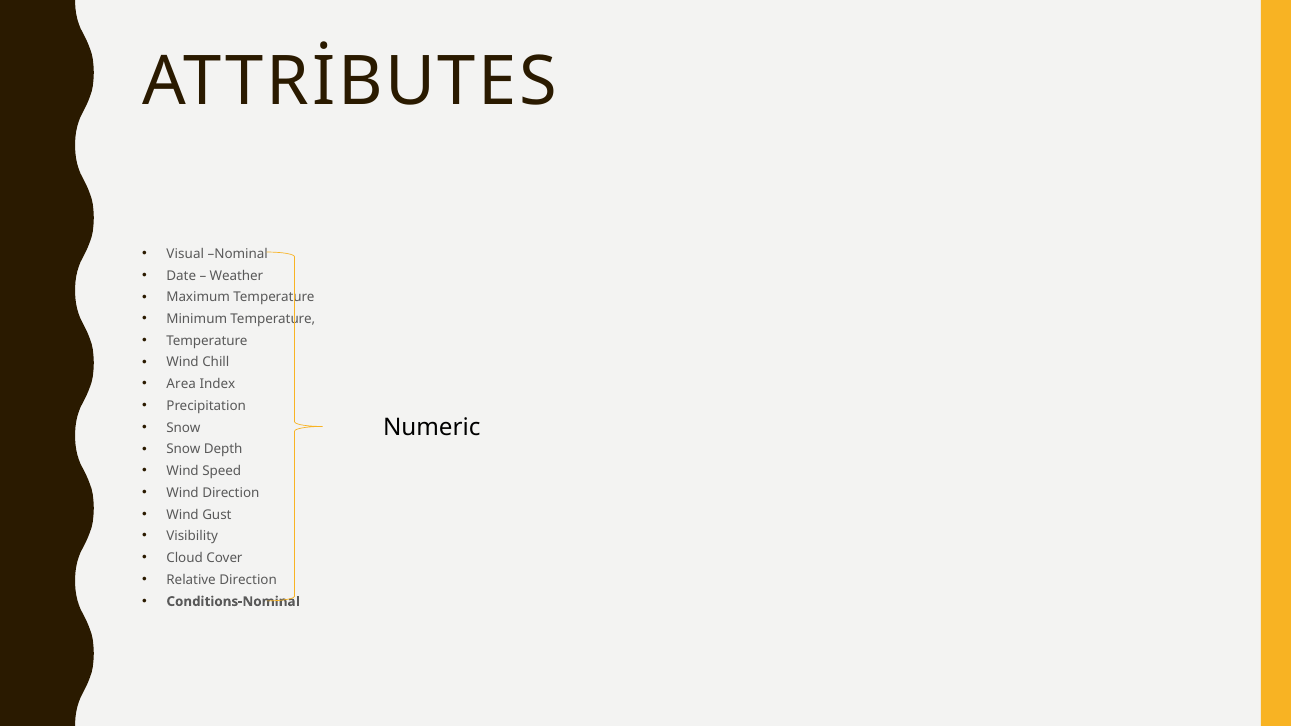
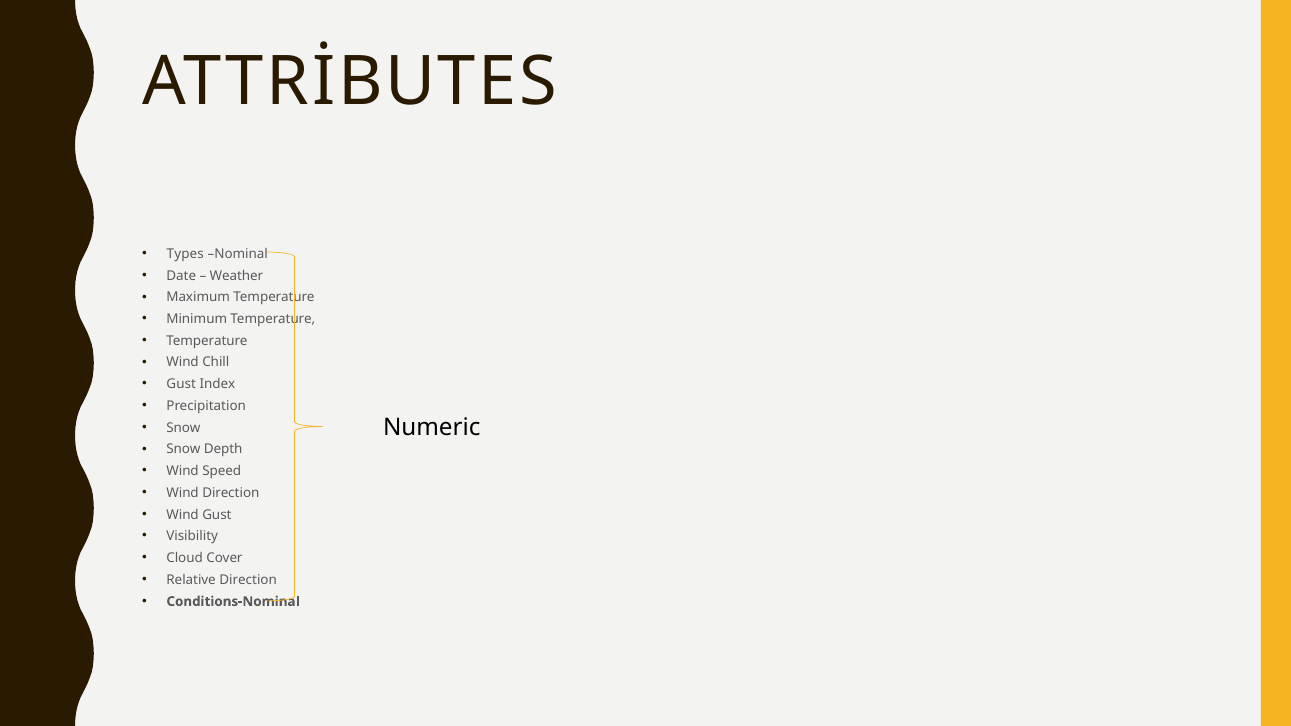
Visual: Visual -> Types (185, 254)
Area: Area -> Gust (181, 384)
